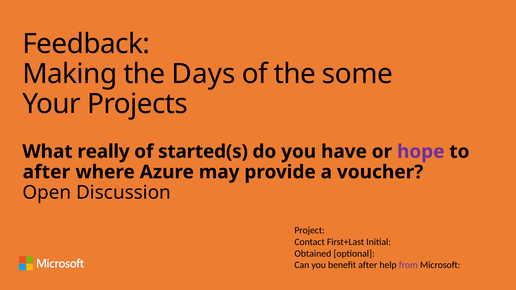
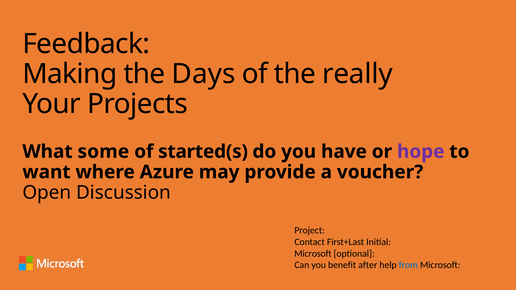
some: some -> really (357, 74)
really: really -> some (103, 152)
after: after -> want (46, 172)
Obtained: Obtained -> Microsoft (313, 254)
from colour: purple -> blue (408, 265)
